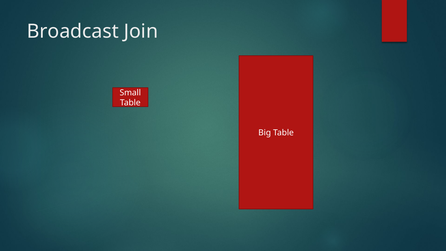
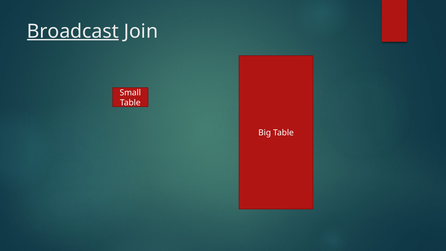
Broadcast underline: none -> present (73, 31)
